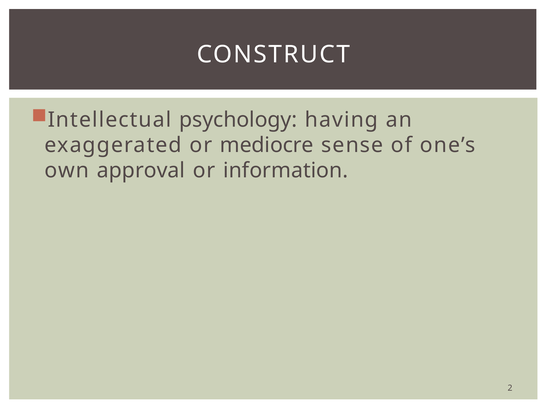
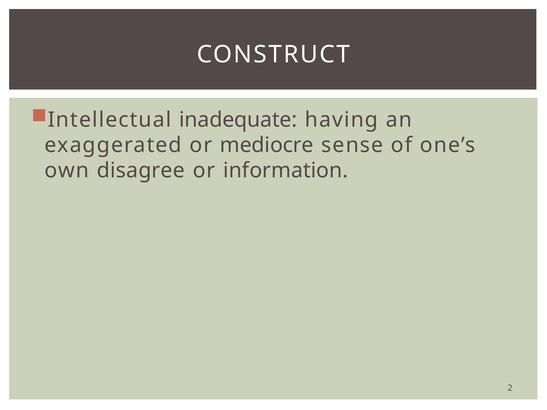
psychology: psychology -> inadequate (238, 120)
approval: approval -> disagree (141, 171)
